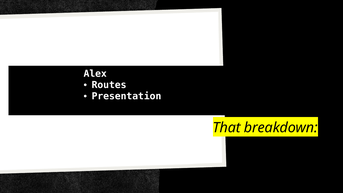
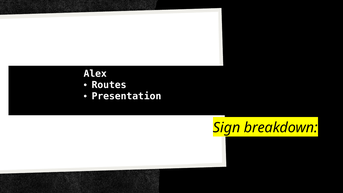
That: That -> Sign (227, 128)
